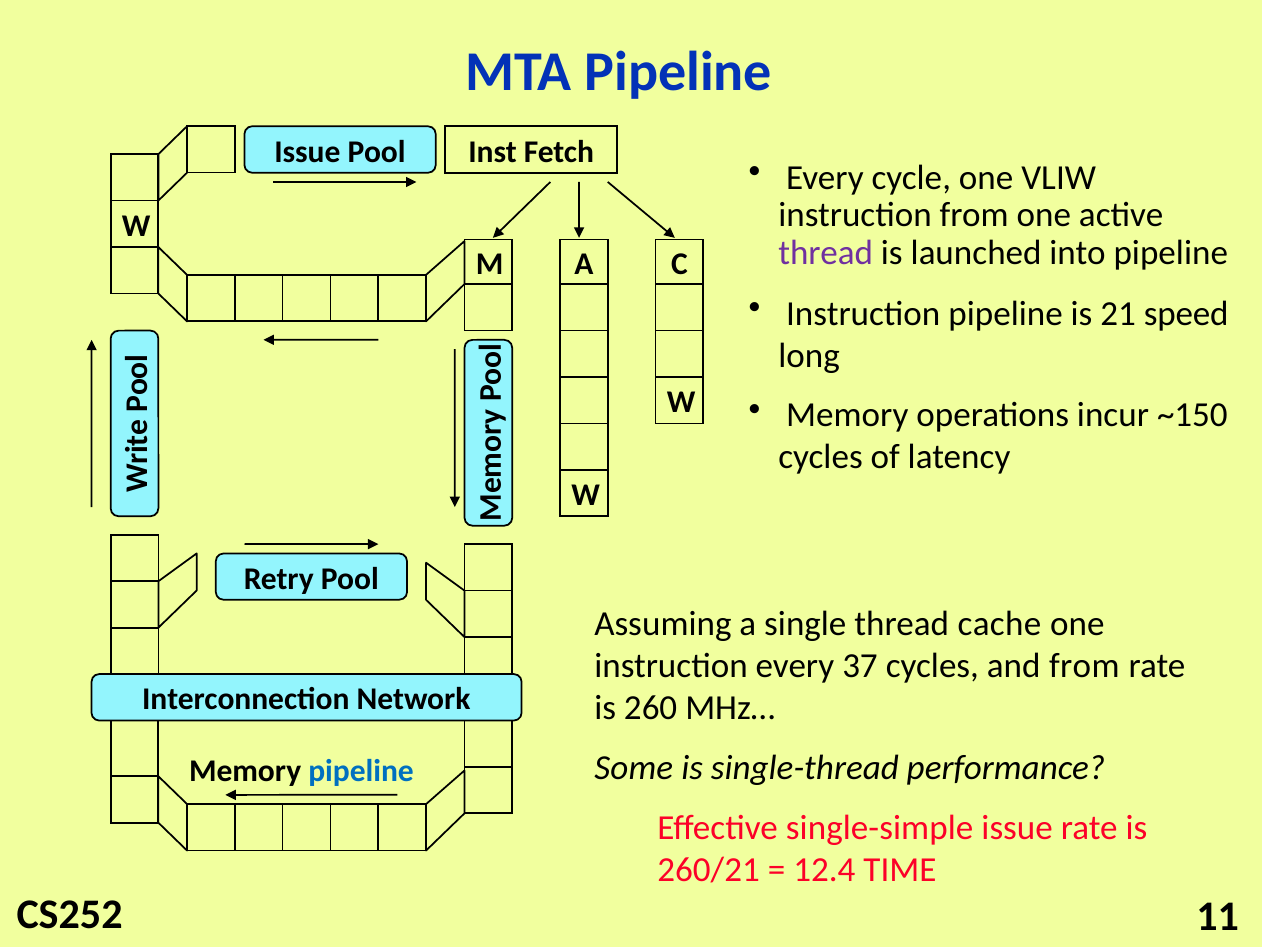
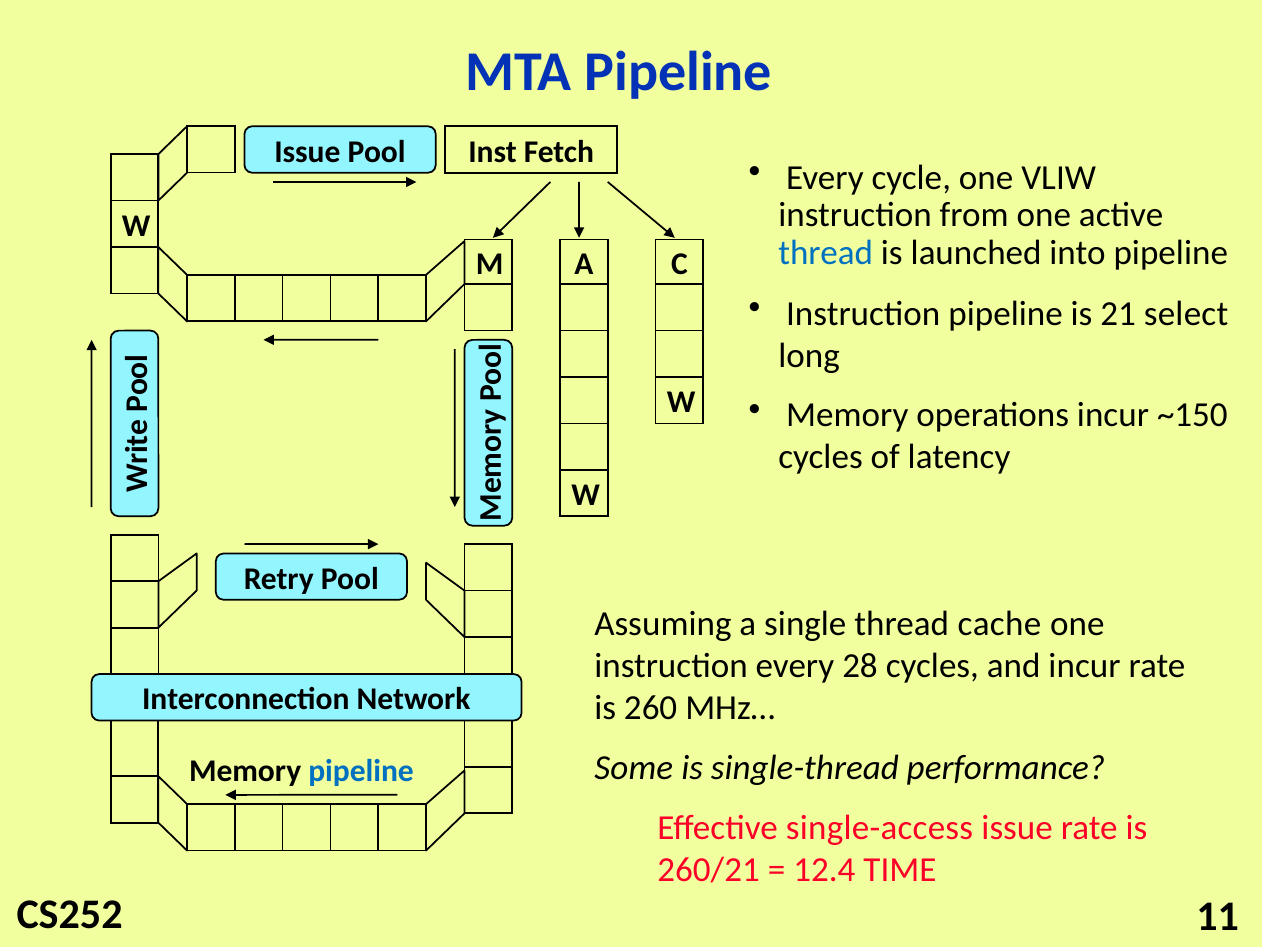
thread colour: purple -> blue (826, 253)
speed: speed -> select (1186, 313)
37: 37 -> 28 (860, 666)
and from: from -> incur (1084, 666)
single-simple: single-simple -> single-access (880, 827)
